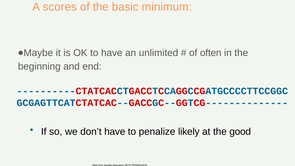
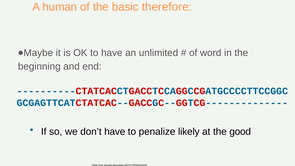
scores: scores -> human (60, 7)
minimum: minimum -> therefore (167, 7)
often: often -> word (211, 53)
